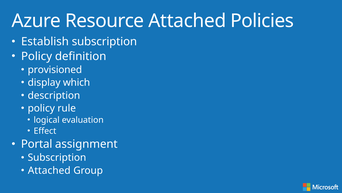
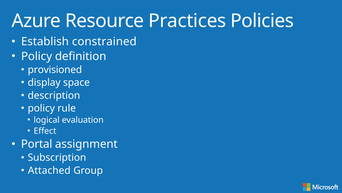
Resource Attached: Attached -> Practices (187, 21)
Establish subscription: subscription -> constrained (104, 41)
which: which -> space (76, 82)
